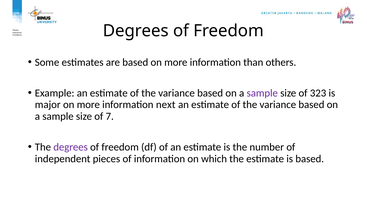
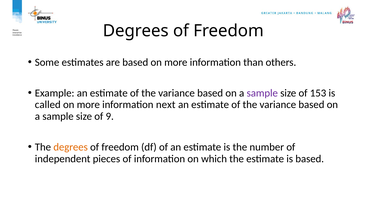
323: 323 -> 153 (318, 93)
major: major -> called (48, 104)
7: 7 -> 9 (110, 116)
degrees colour: purple -> orange (71, 147)
